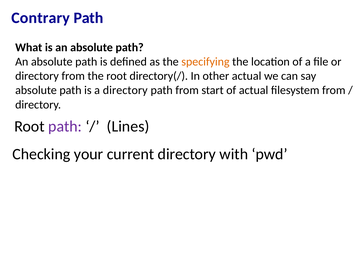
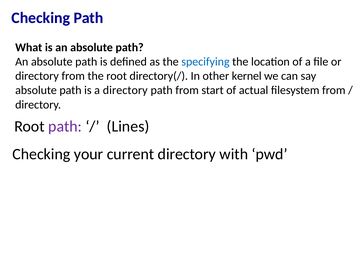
Contrary: Contrary -> Checking (41, 18)
specifying colour: orange -> blue (205, 62)
other actual: actual -> kernel (247, 76)
